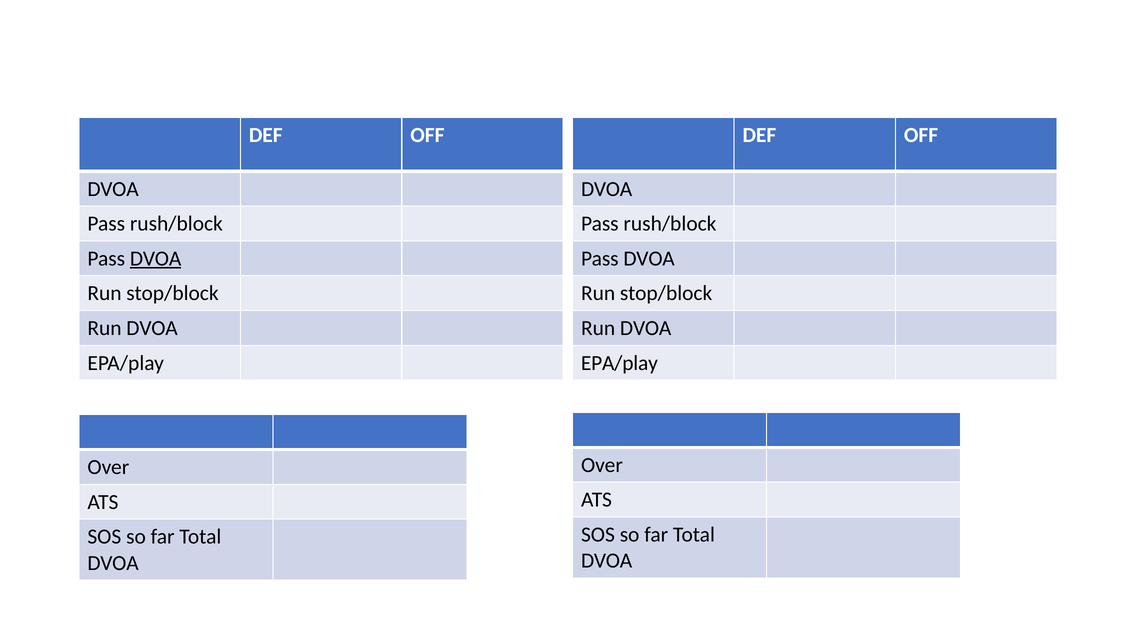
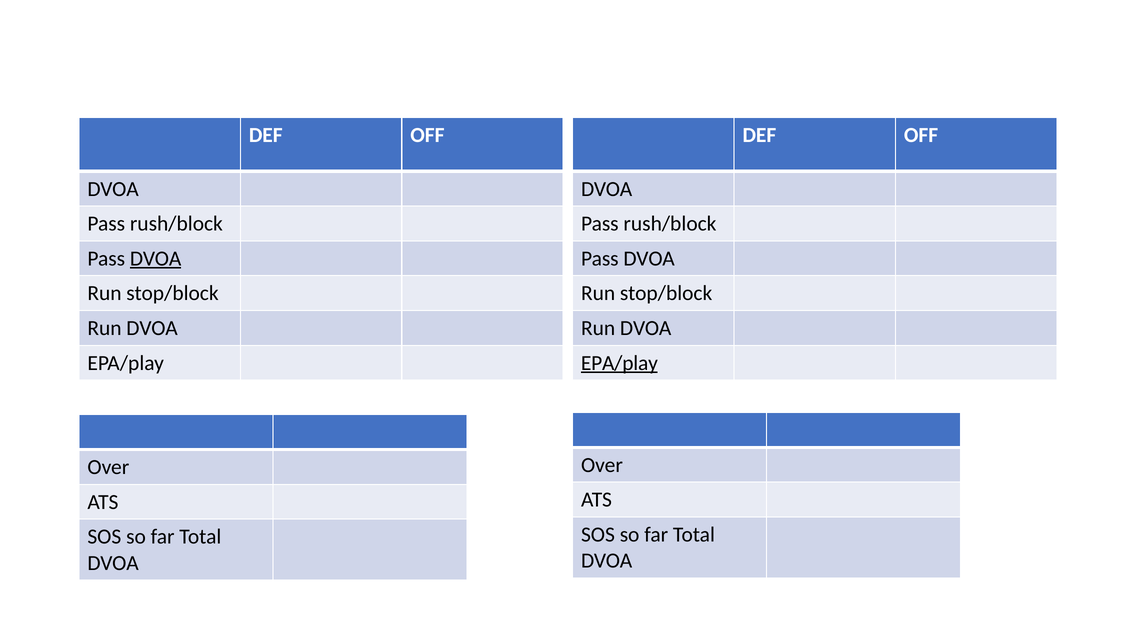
EPA/play underline: none -> present (619, 363)
